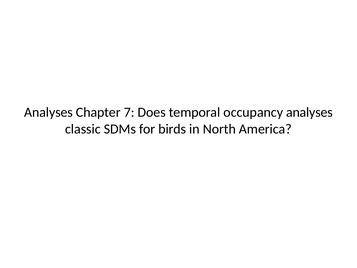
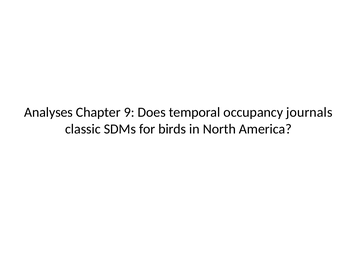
7: 7 -> 9 (129, 112)
occupancy analyses: analyses -> journals (309, 112)
